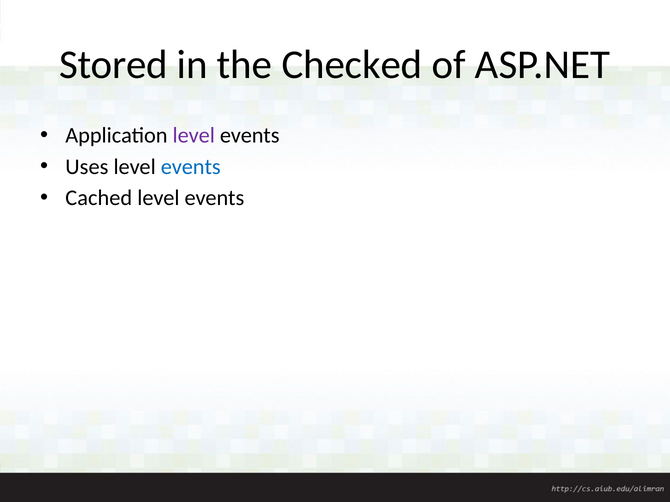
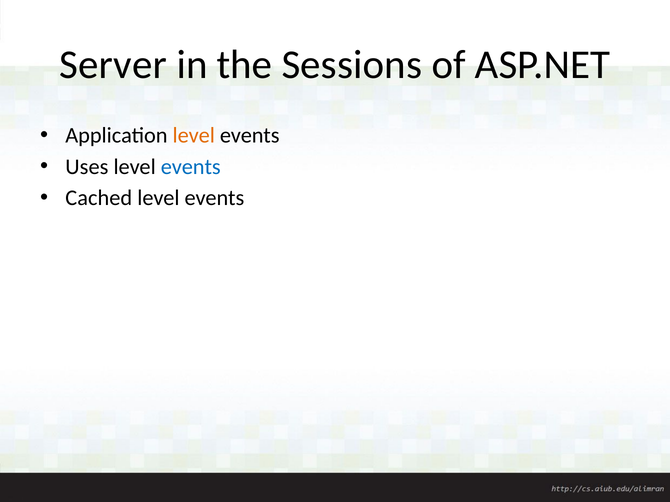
Stored: Stored -> Server (113, 65)
Checked: Checked -> Sessions (352, 65)
level colour: purple -> orange (194, 136)
